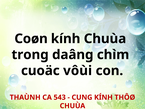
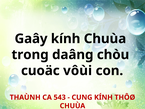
Coøn: Coøn -> Gaây (31, 39)
chìm: chìm -> chòu (113, 55)
